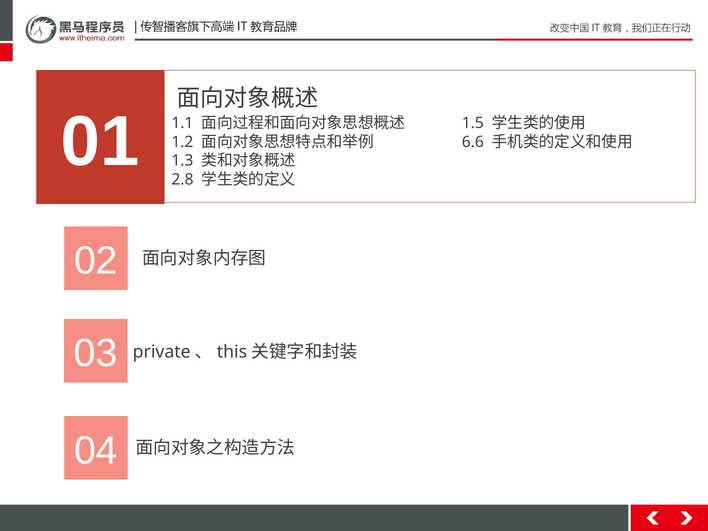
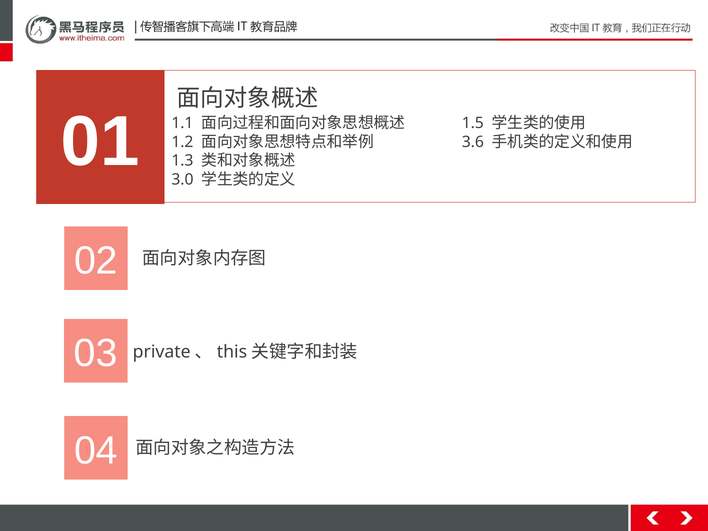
6.6: 6.6 -> 3.6 (473, 142)
2.8: 2.8 -> 3.0 (182, 180)
